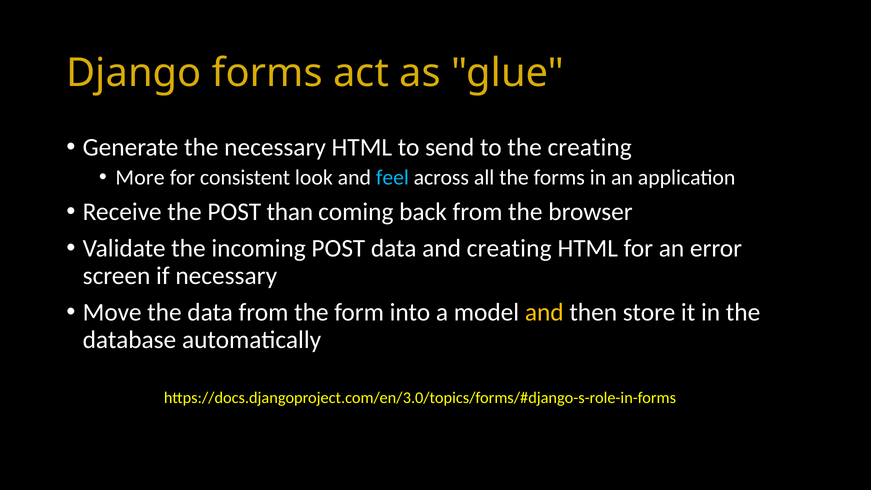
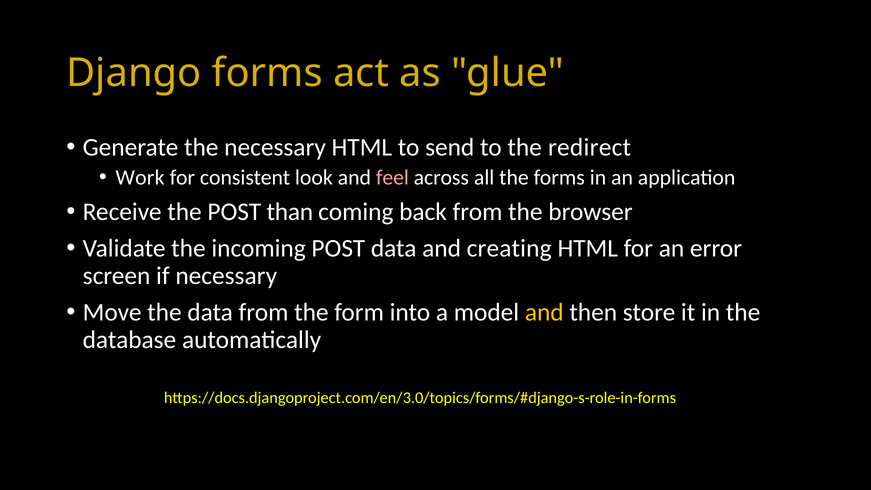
the creating: creating -> redirect (590, 147)
More: More -> Work (140, 177)
feel colour: light blue -> pink (392, 177)
